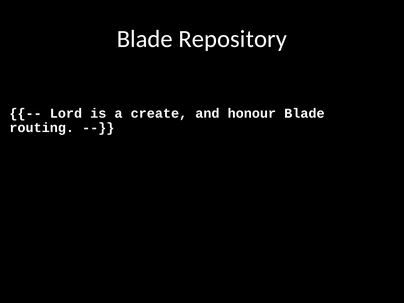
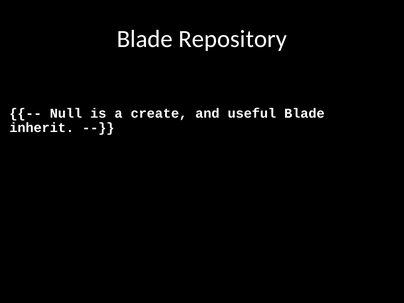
Lord: Lord -> Null (66, 113)
honour: honour -> useful (252, 113)
routing: routing -> inherit (42, 128)
